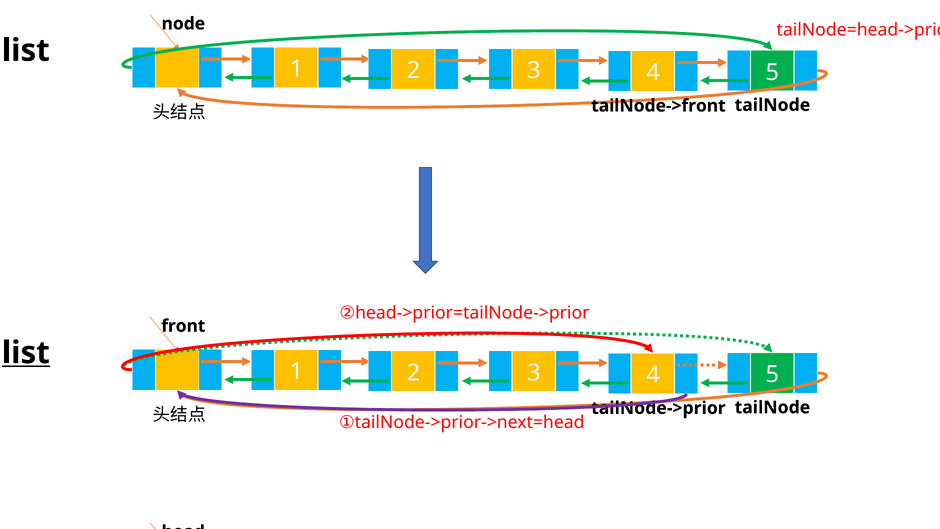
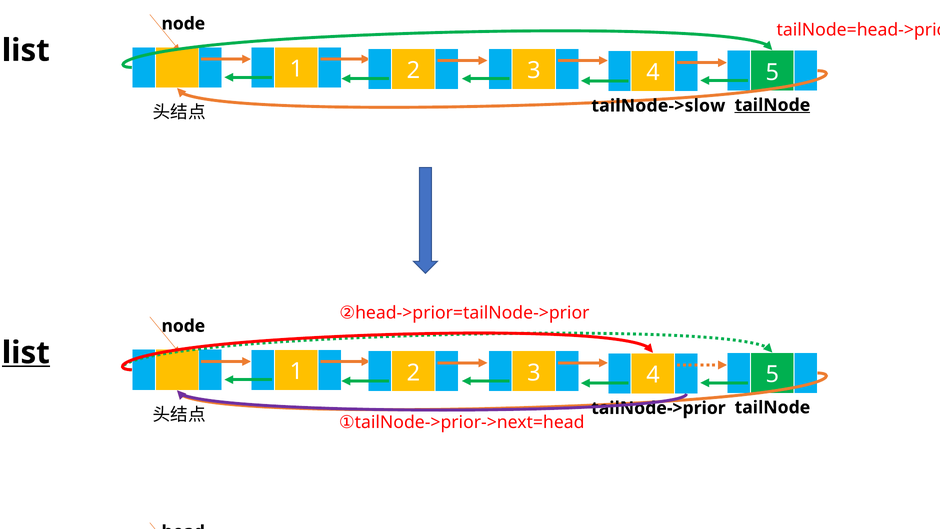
tailNode underline: none -> present (772, 105)
tailNode->front: tailNode->front -> tailNode->slow (658, 106)
front: front -> node (183, 326)
